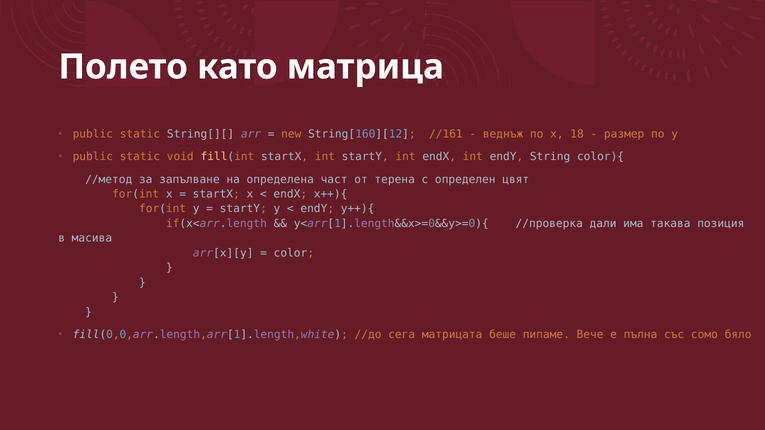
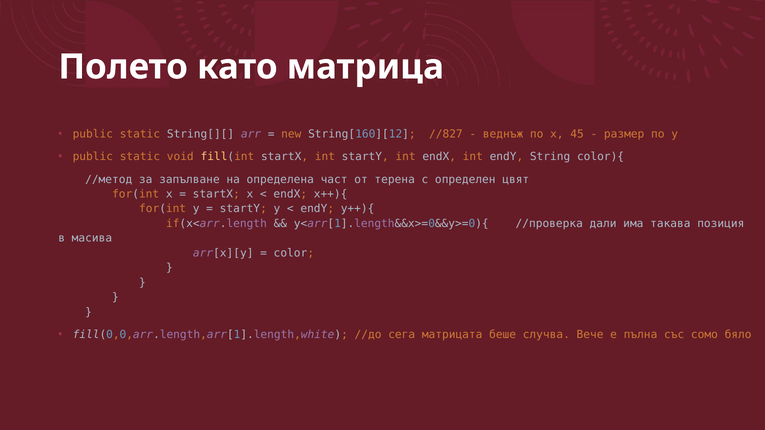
//161: //161 -> //827 (446, 134)
18: 18 -> 45 (577, 134)
пипаме: пипаме -> случва (546, 335)
